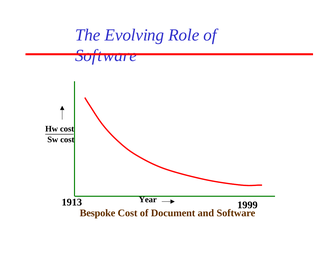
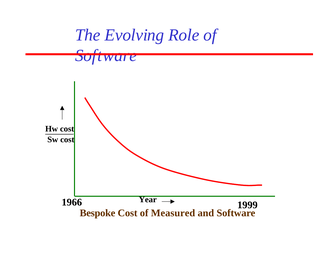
1913: 1913 -> 1966 (72, 202)
Document: Document -> Measured (173, 213)
